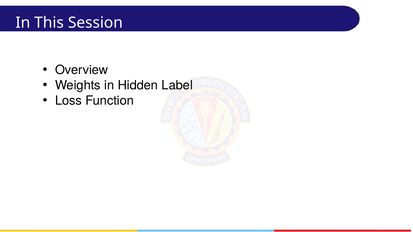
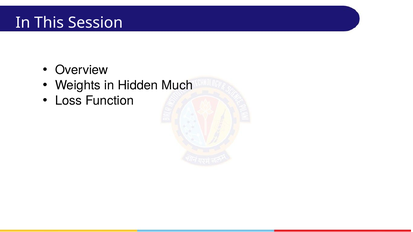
Label: Label -> Much (177, 85)
